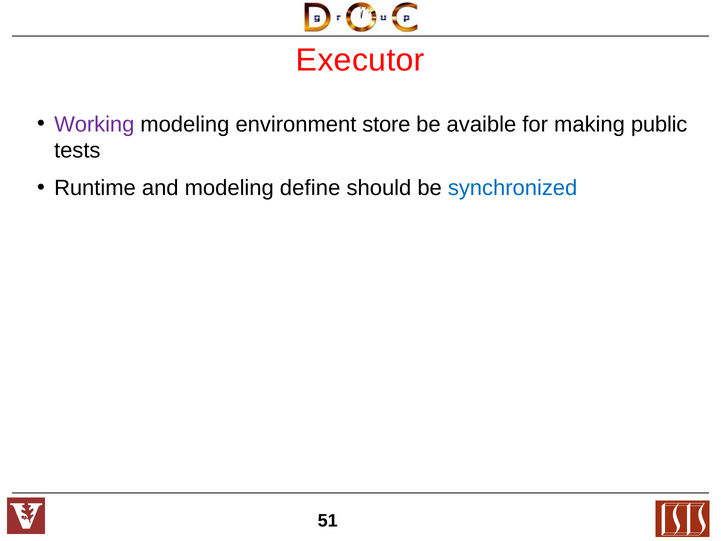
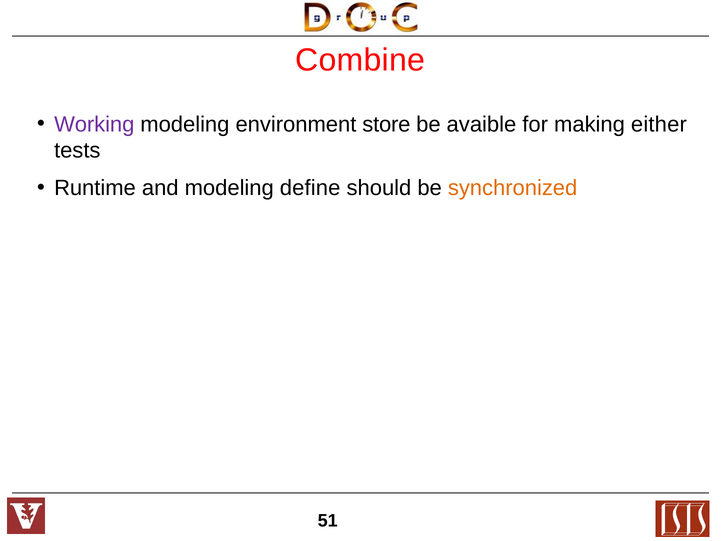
Executor: Executor -> Combine (360, 60)
public: public -> either (659, 124)
synchronized colour: blue -> orange (513, 188)
